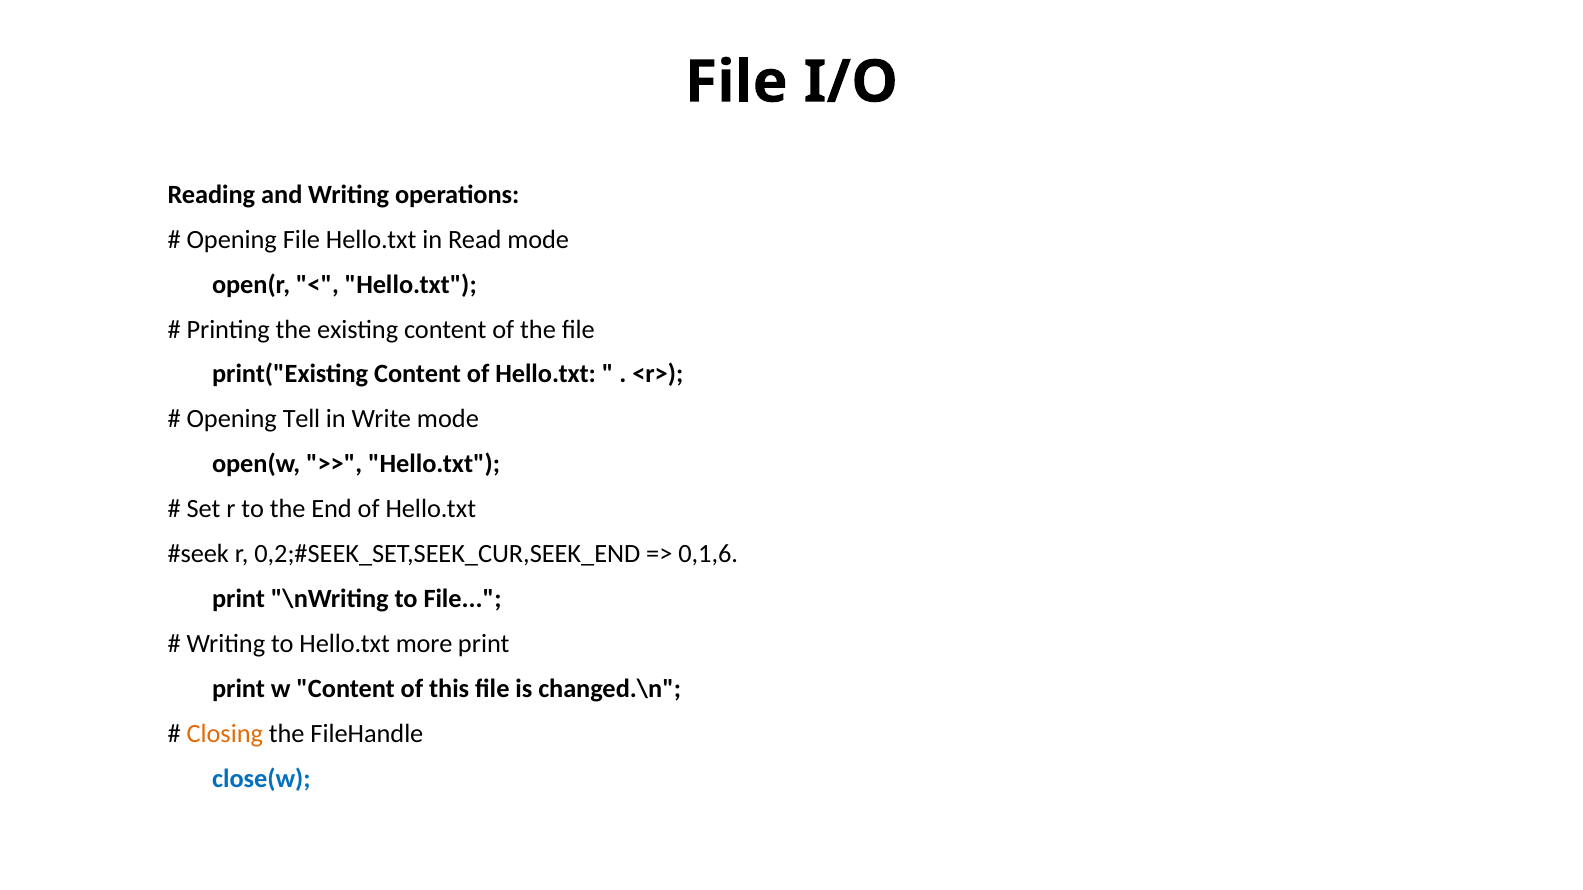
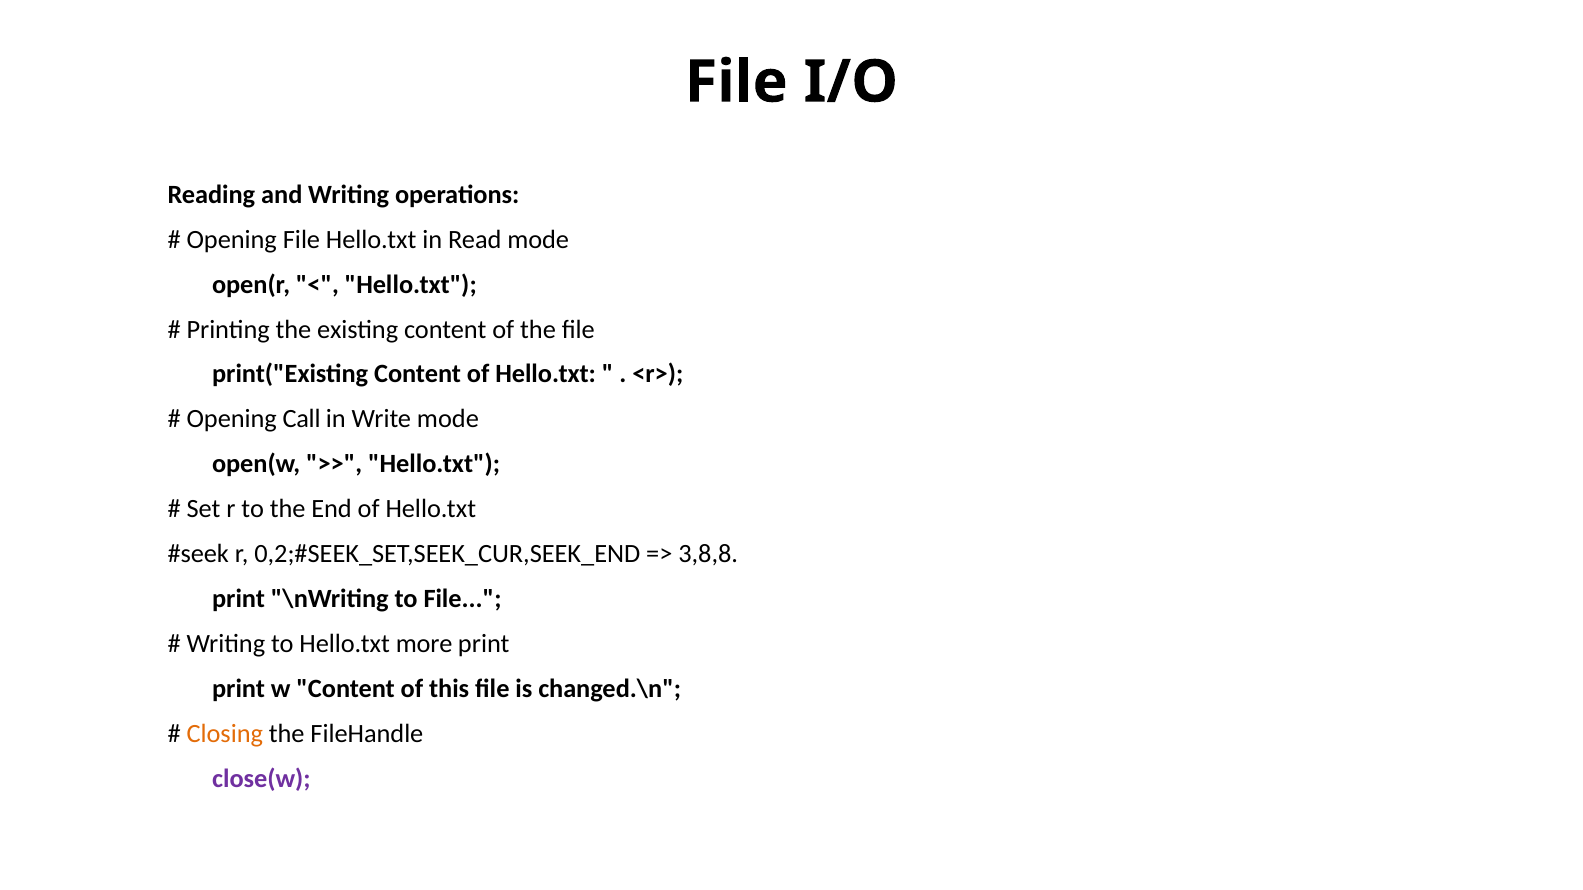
Tell: Tell -> Call (302, 419)
0,1,6: 0,1,6 -> 3,8,8 (708, 554)
close(w colour: blue -> purple (261, 779)
